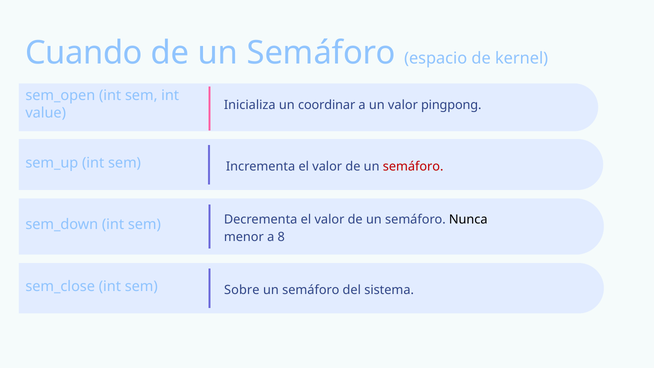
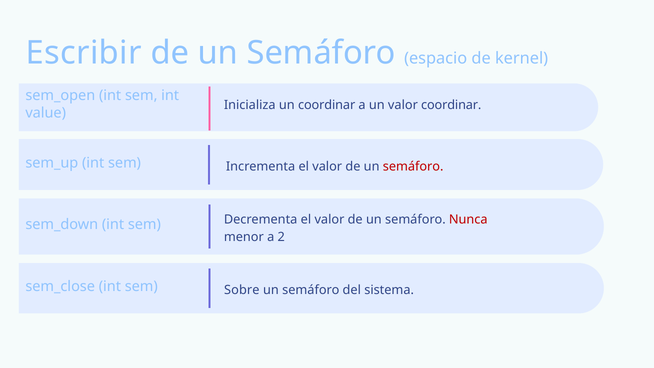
Cuando: Cuando -> Escribir (84, 53)
valor pingpong: pingpong -> coordinar (451, 105)
Nunca colour: black -> red (468, 220)
8: 8 -> 2 (281, 237)
